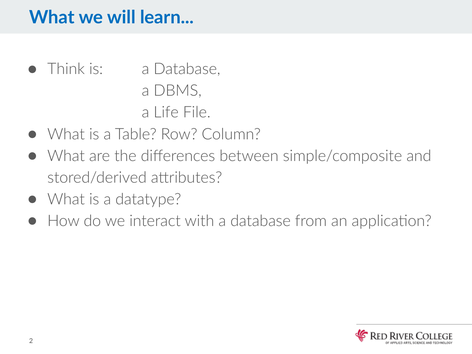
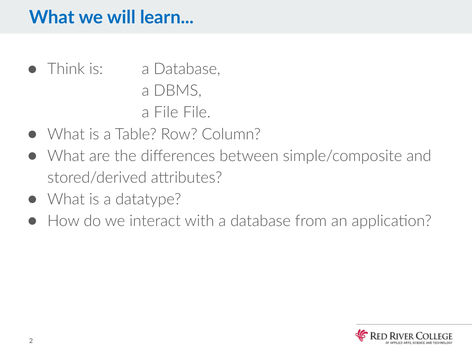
a Life: Life -> File (166, 112)
